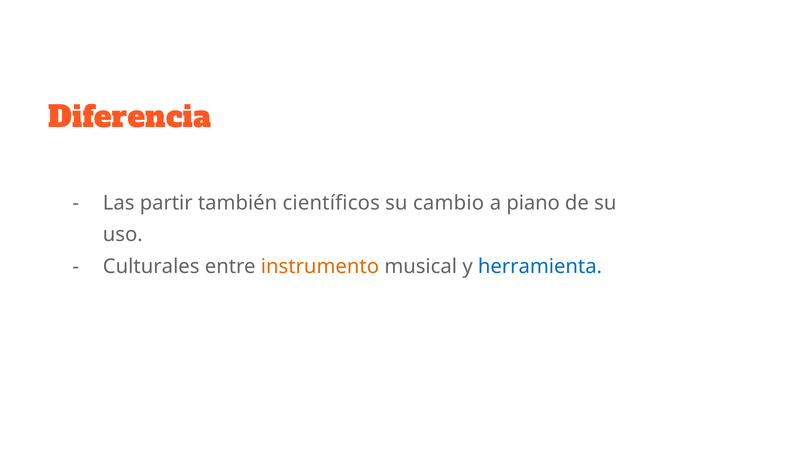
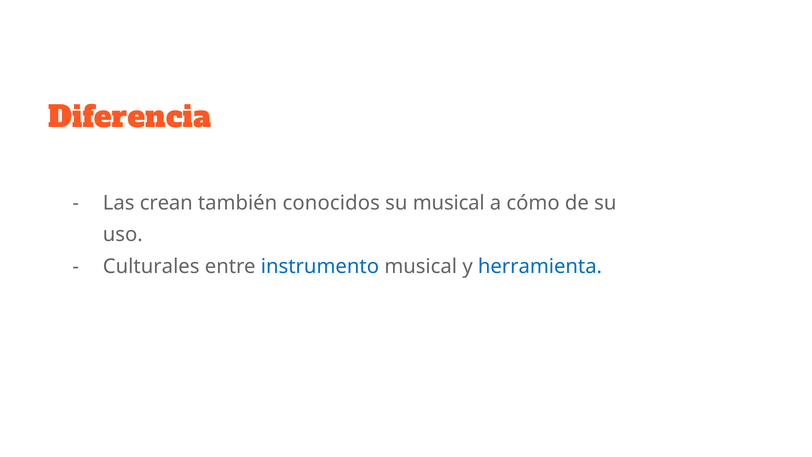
partir: partir -> crean (166, 203)
científicos: científicos -> conocidos (331, 203)
su cambio: cambio -> musical (449, 203)
piano: piano -> cómo (533, 203)
instrumento colour: orange -> blue (320, 266)
